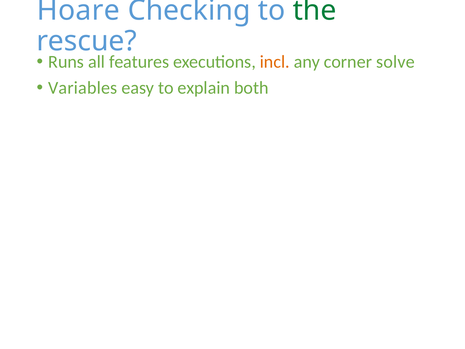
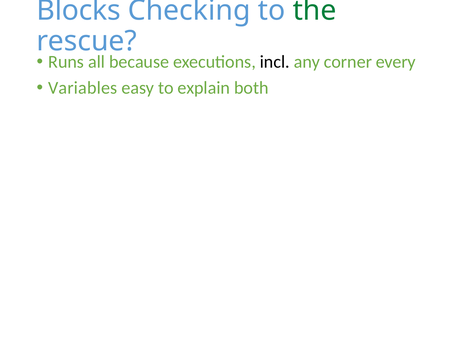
Hoare: Hoare -> Blocks (79, 11)
features: features -> because (139, 62)
incl colour: orange -> black (275, 62)
solve: solve -> every (396, 62)
